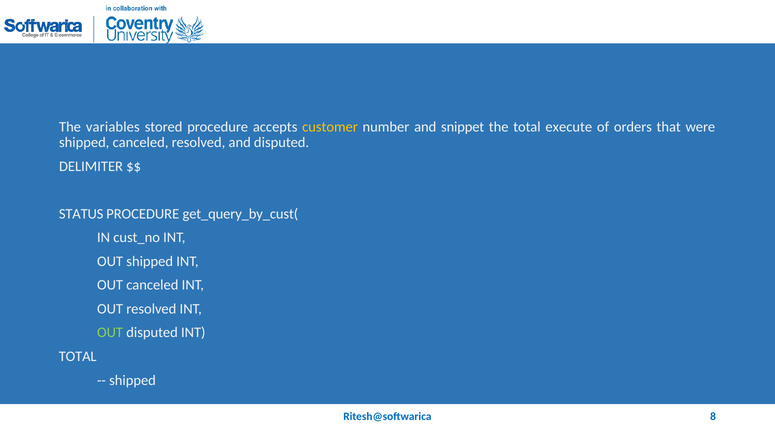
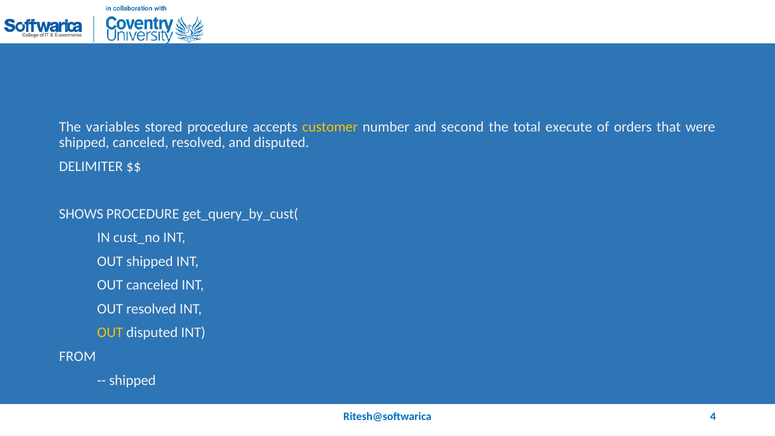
snippet: snippet -> second (462, 127)
STATUS: STATUS -> SHOWS (81, 214)
OUT colour: light green -> yellow (110, 333)
TOTAL: TOTAL -> FROM (78, 356)
8: 8 -> 4 (713, 416)
